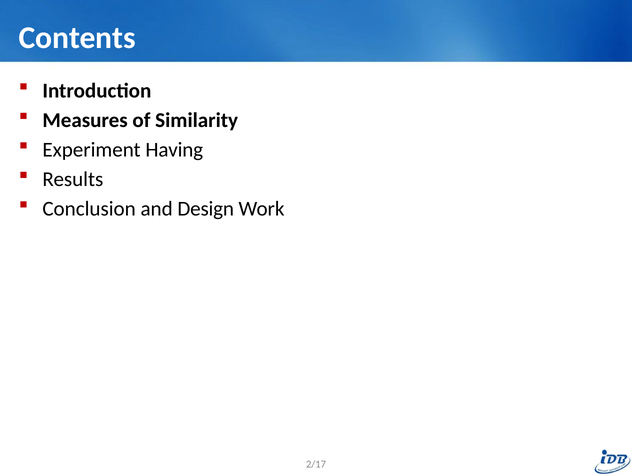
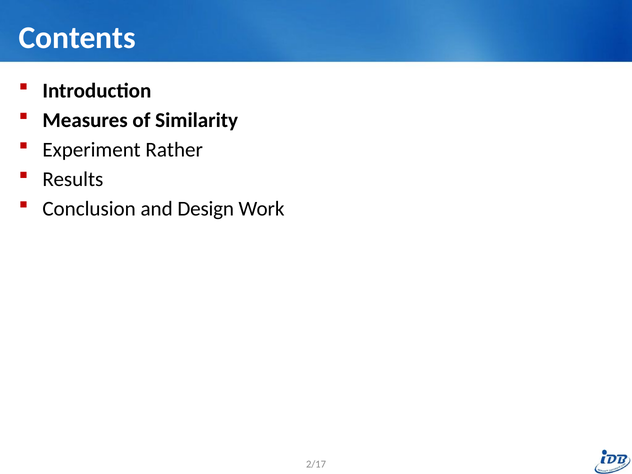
Having: Having -> Rather (174, 150)
